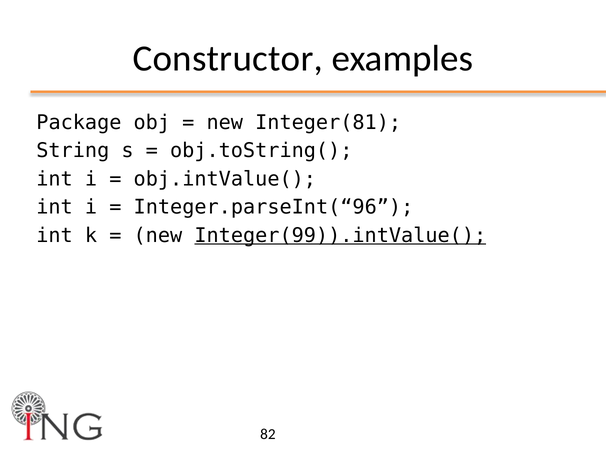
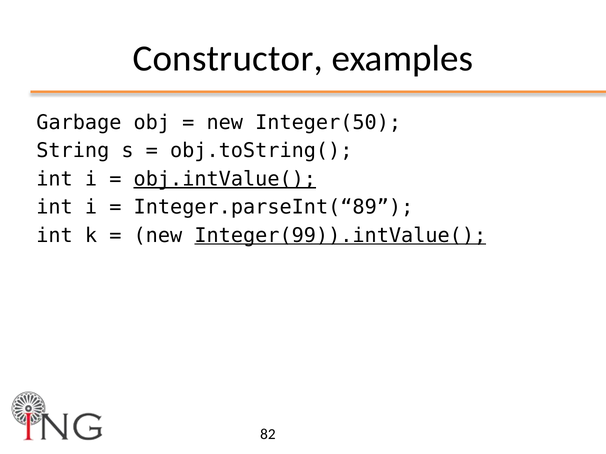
Package: Package -> Garbage (79, 123)
Integer(81: Integer(81 -> Integer(50 (328, 123)
obj.intValue( underline: none -> present (225, 179)
Integer.parseInt(“96: Integer.parseInt(“96 -> Integer.parseInt(“89 (273, 207)
